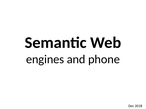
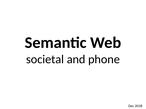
engines: engines -> societal (45, 60)
